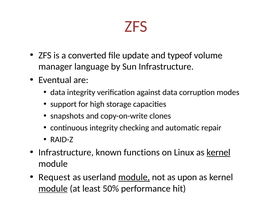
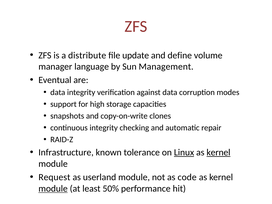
converted: converted -> distribute (87, 55)
typeof: typeof -> define (180, 55)
Sun Infrastructure: Infrastructure -> Management (166, 67)
functions: functions -> tolerance (142, 152)
Linux underline: none -> present (184, 152)
module underline: present -> none (134, 177)
upon: upon -> code (187, 177)
